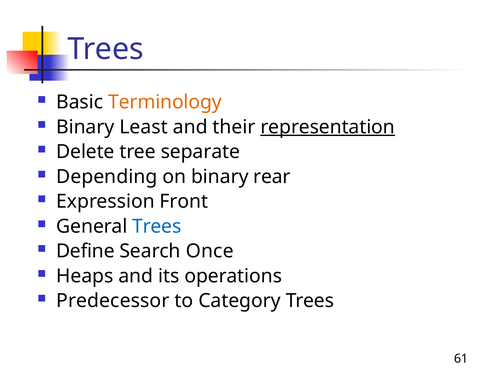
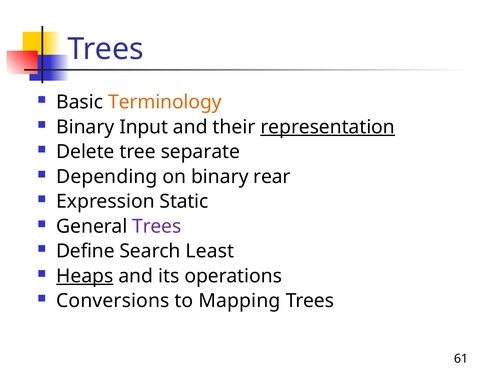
Least: Least -> Input (144, 127)
Front: Front -> Static (184, 201)
Trees colour: blue -> purple (157, 226)
Once: Once -> Least (210, 251)
Heaps underline: none -> present (85, 276)
Predecessor: Predecessor -> Conversions (113, 300)
Category: Category -> Mapping (239, 300)
